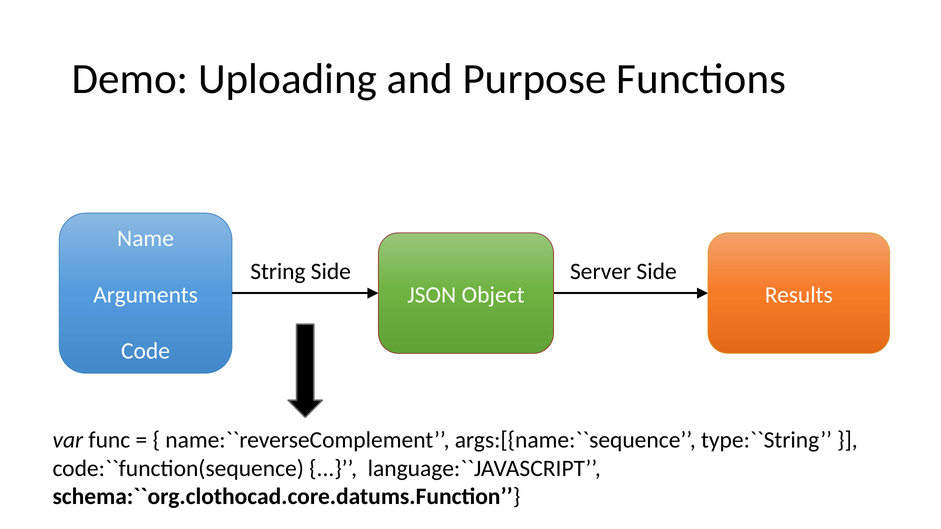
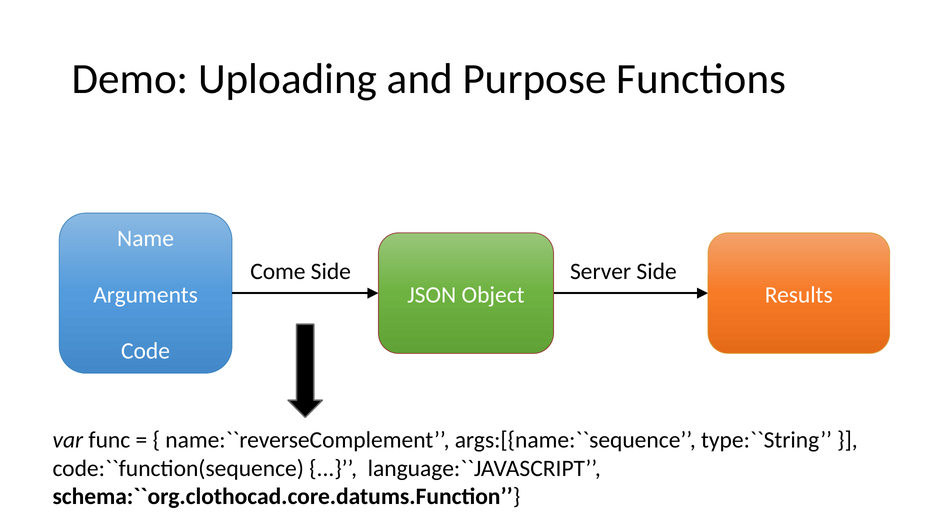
String: String -> Come (278, 272)
